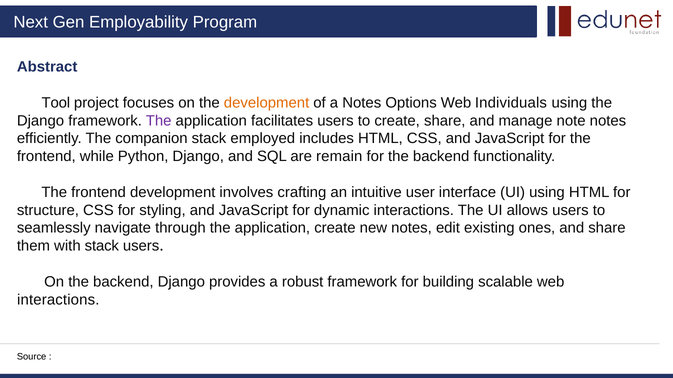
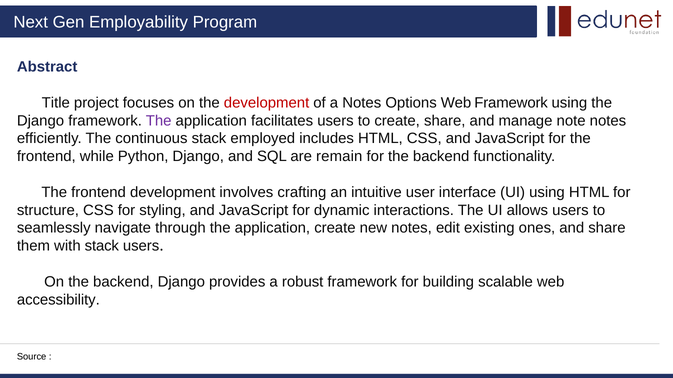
Tool: Tool -> Title (56, 103)
development colour: orange -> red (267, 103)
Web Individuals: Individuals -> Framework (511, 103)
companion: companion -> continuous (151, 139)
interactions: interactions -> accessibility (58, 300)
